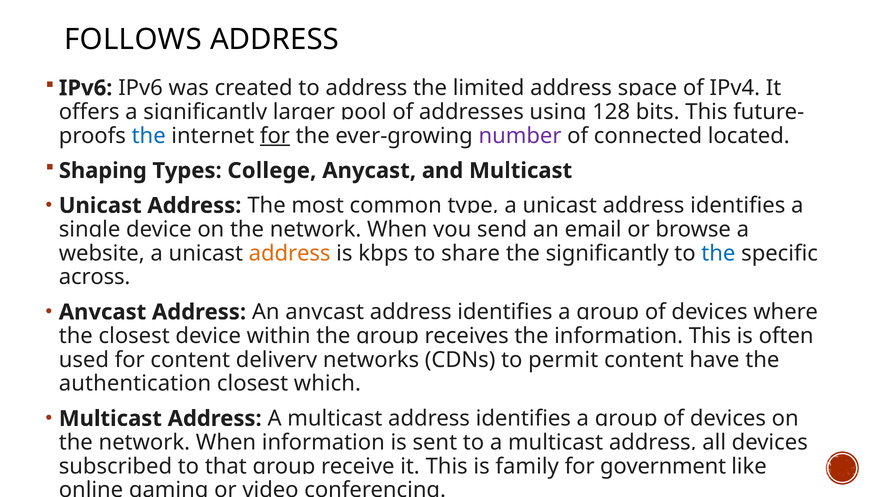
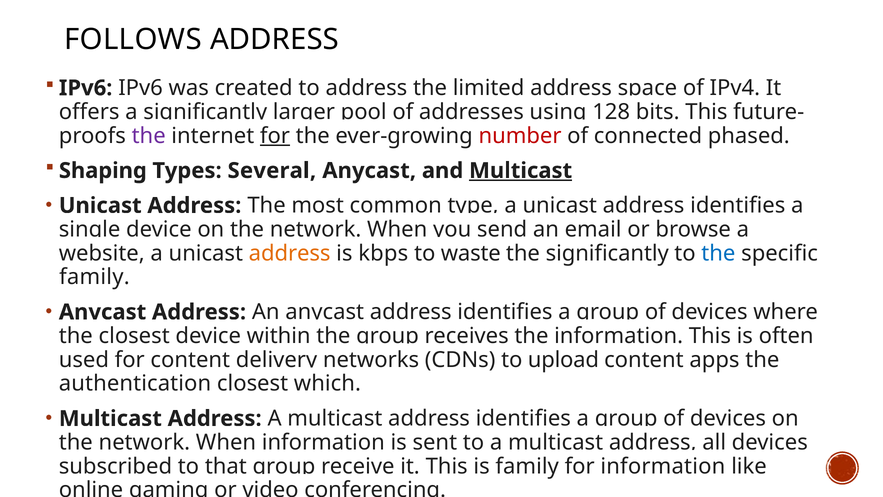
the colour: blue -> purple (149, 136)
number colour: purple -> red (520, 136)
located: located -> phased (749, 136)
College: College -> Several (272, 171)
Multicast underline: none -> present (521, 171)
share: share -> waste (471, 253)
across: across -> family (94, 277)
permit: permit -> upload (563, 360)
have: have -> apps (714, 360)
for government: government -> information (663, 466)
